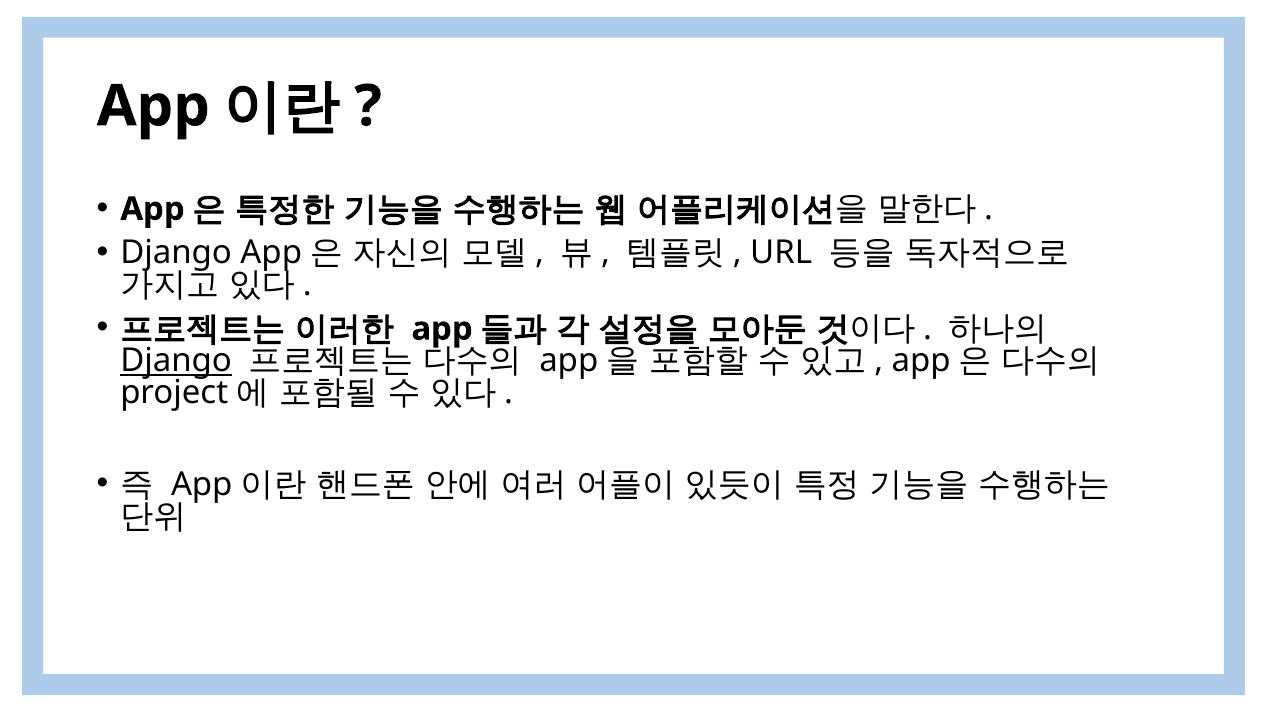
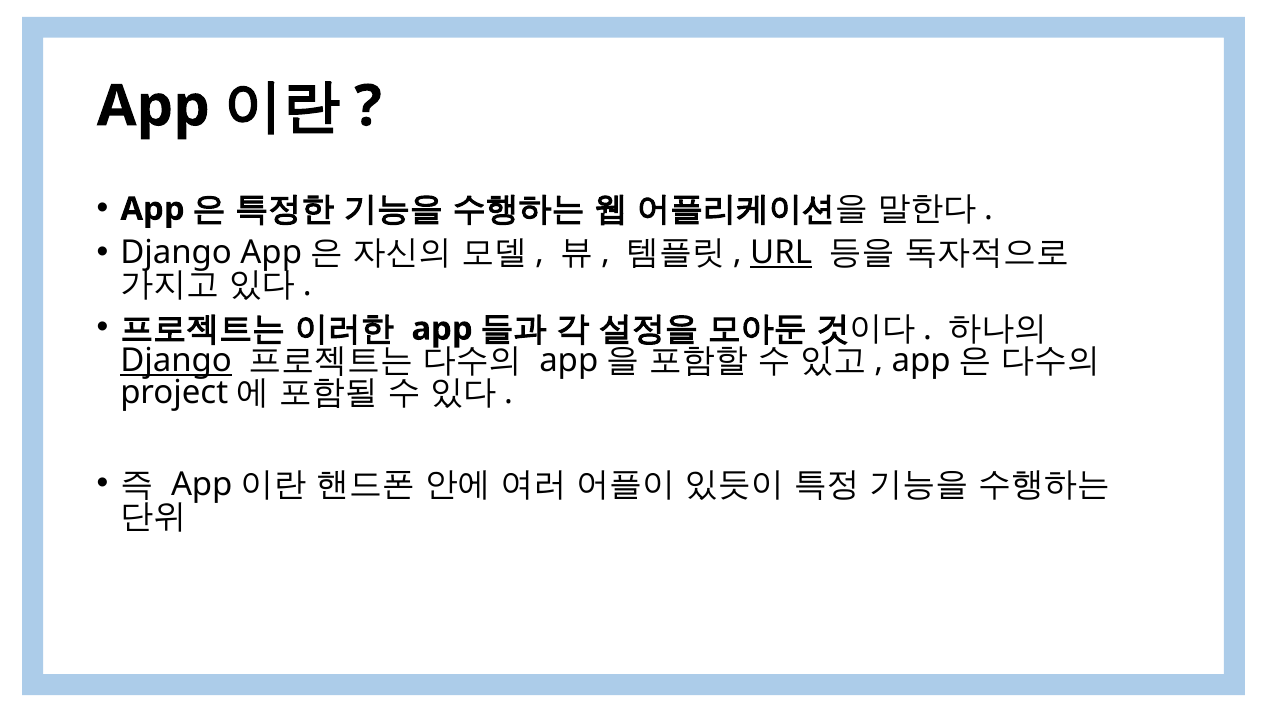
URL underline: none -> present (781, 253)
